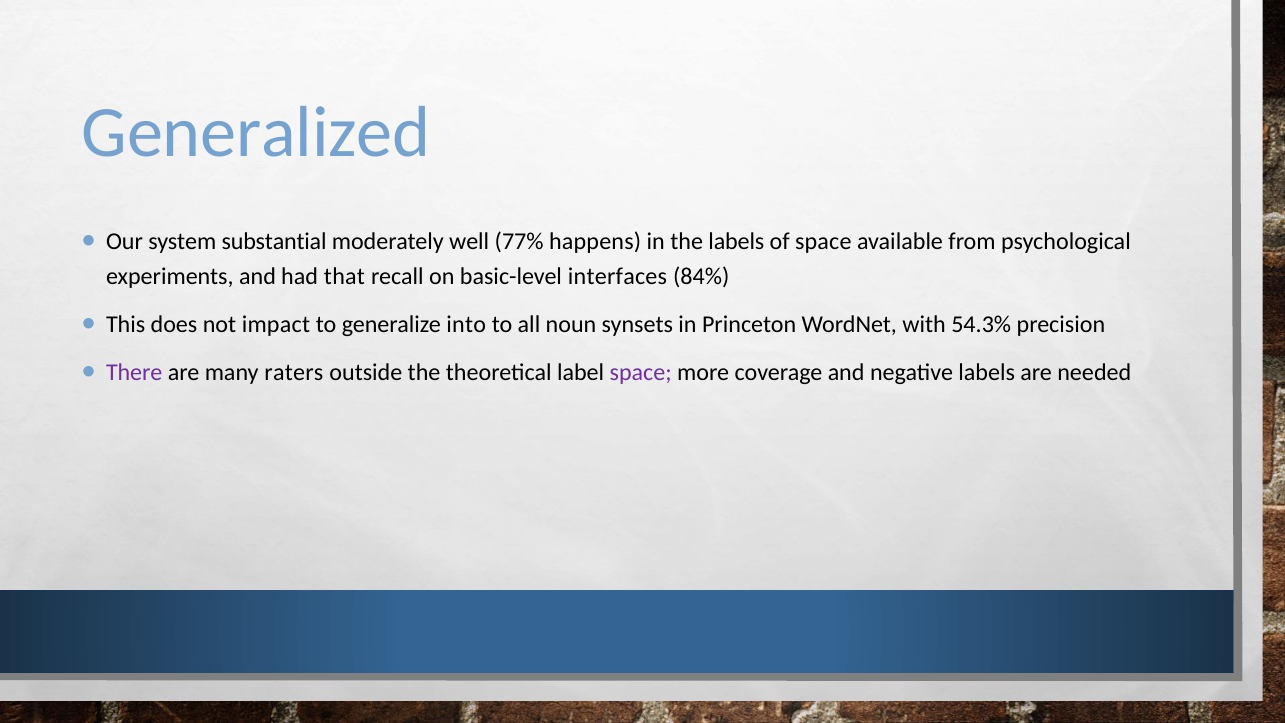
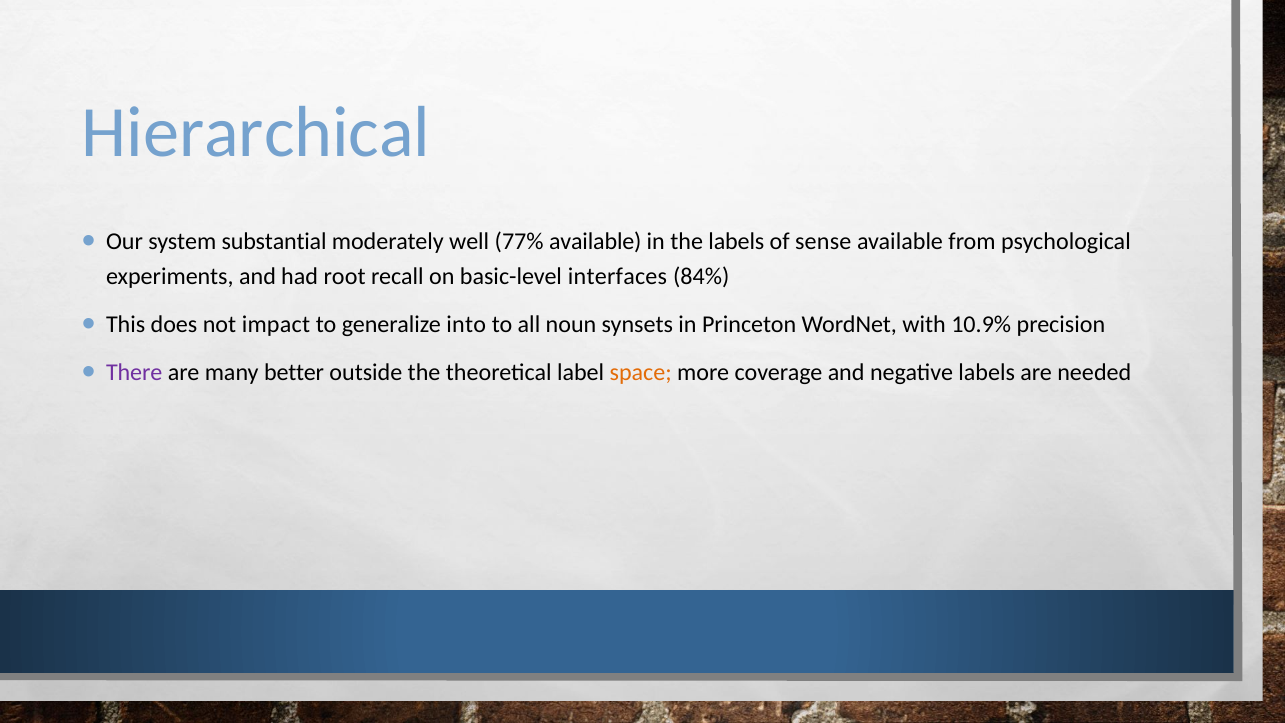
Generalized: Generalized -> Hierarchical (256, 133)
77% happens: happens -> available (595, 242)
of space: space -> sense (823, 242)
that: that -> root (345, 276)
54.3%: 54.3% -> 10.9% (981, 324)
raters: raters -> better (294, 372)
space colour: purple -> orange (641, 372)
